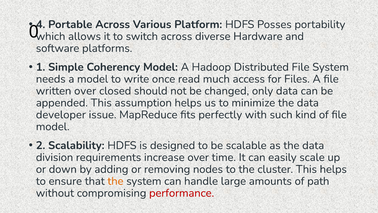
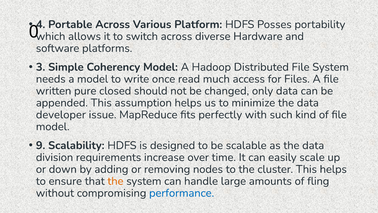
1: 1 -> 3 (41, 67)
written over: over -> pure (85, 91)
2: 2 -> 9 (41, 145)
path: path -> fling (318, 181)
performance colour: red -> blue (182, 193)
